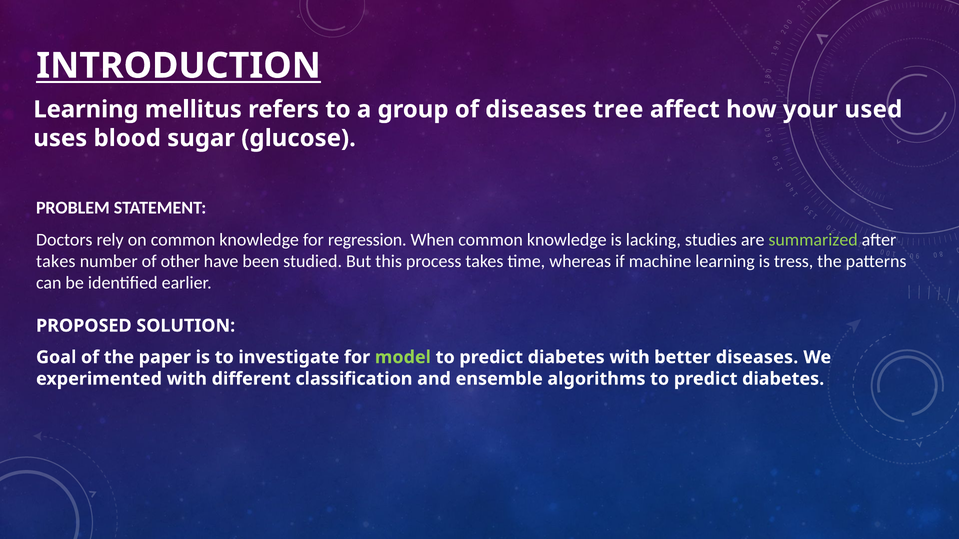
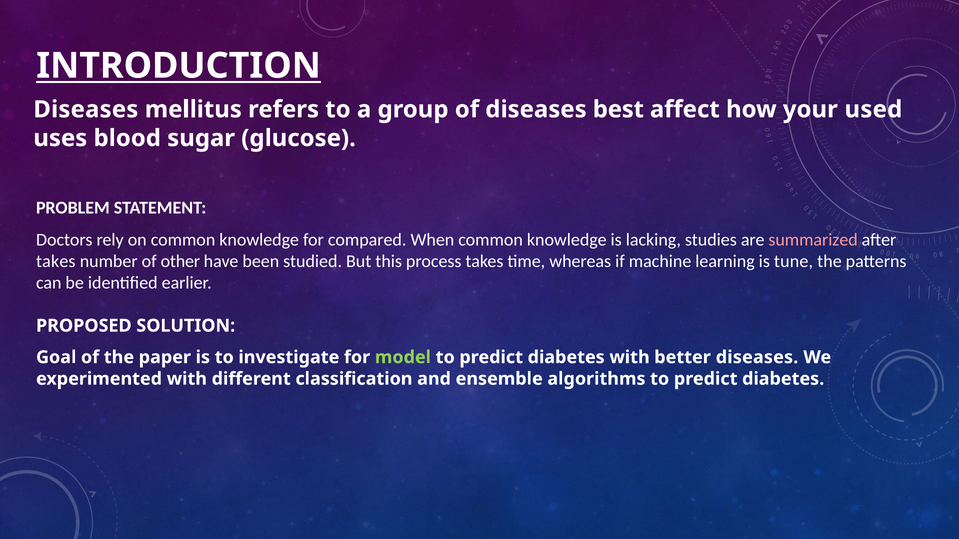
Learning: Learning -> Diseases (86, 110)
tree: tree -> best (618, 110)
regression: regression -> compared (367, 240)
summarized colour: light green -> pink (813, 240)
tress: tress -> tune (793, 261)
